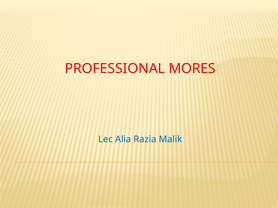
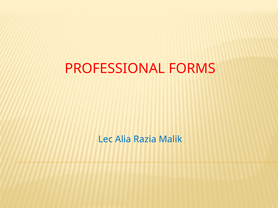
MORES: MORES -> FORMS (192, 69)
